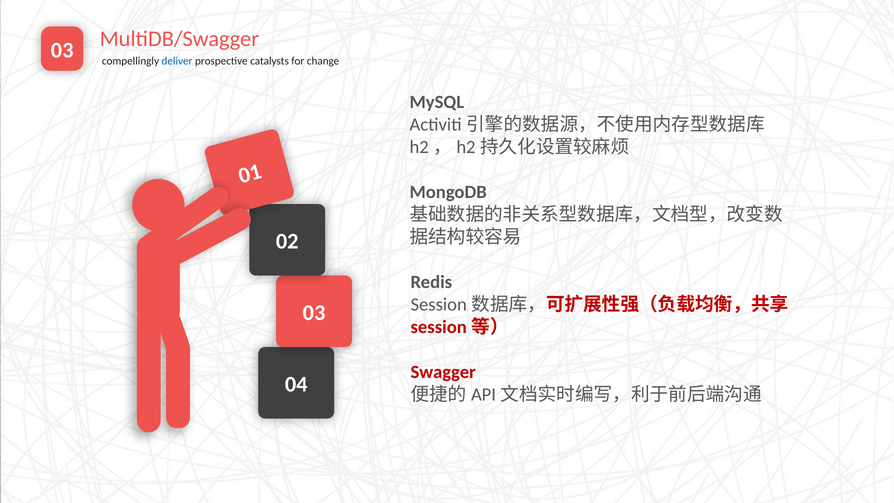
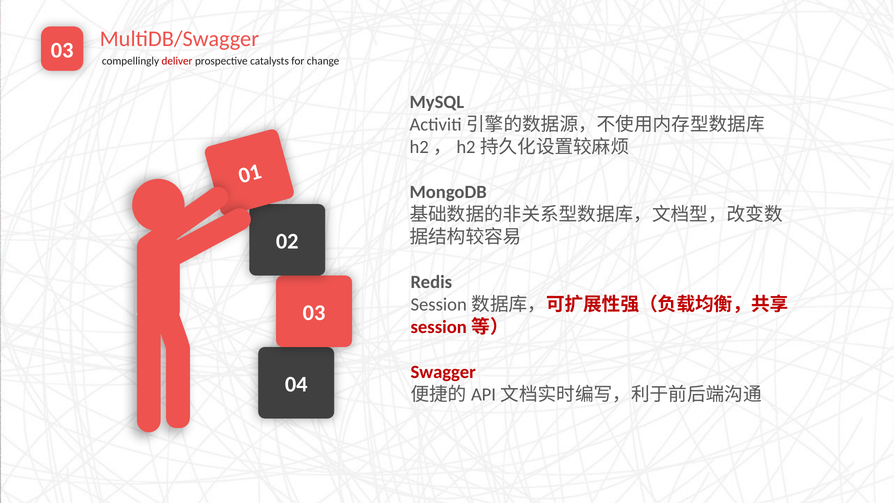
deliver colour: blue -> red (177, 61)
